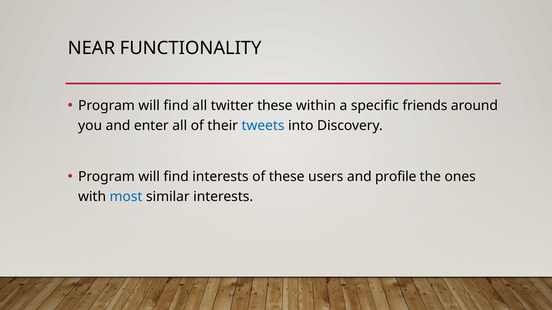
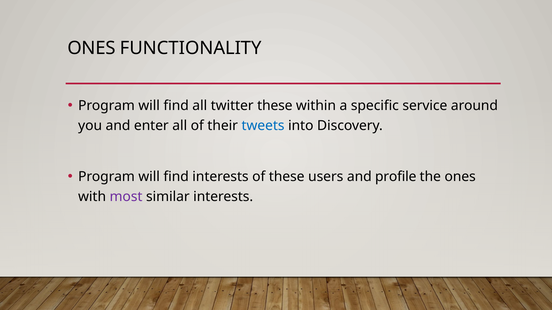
NEAR: NEAR -> ONES (92, 48)
friends: friends -> service (425, 106)
most colour: blue -> purple (126, 197)
